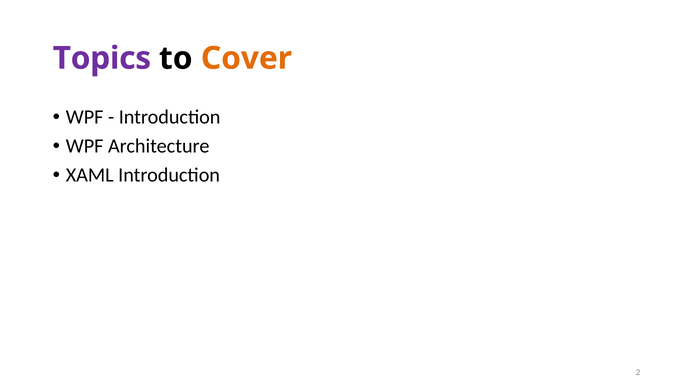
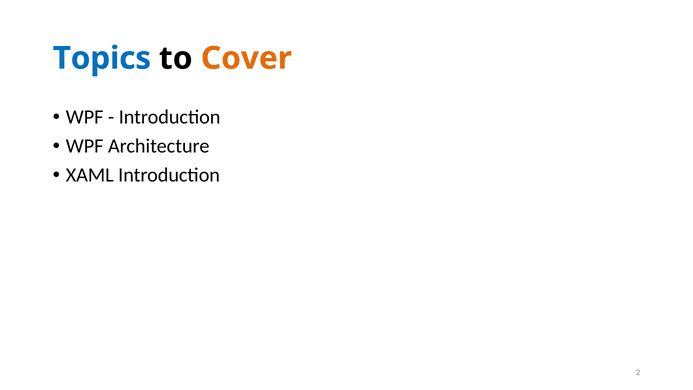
Topics colour: purple -> blue (102, 58)
